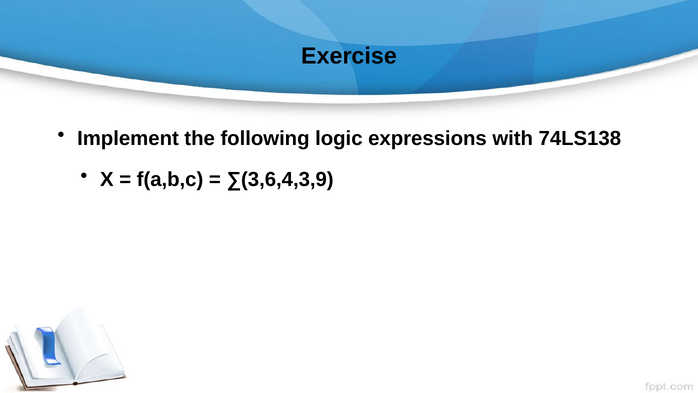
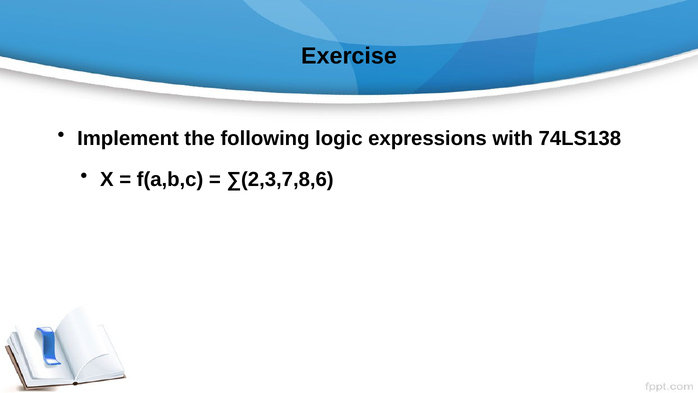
∑(3,6,4,3,9: ∑(3,6,4,3,9 -> ∑(2,3,7,8,6 (280, 179)
